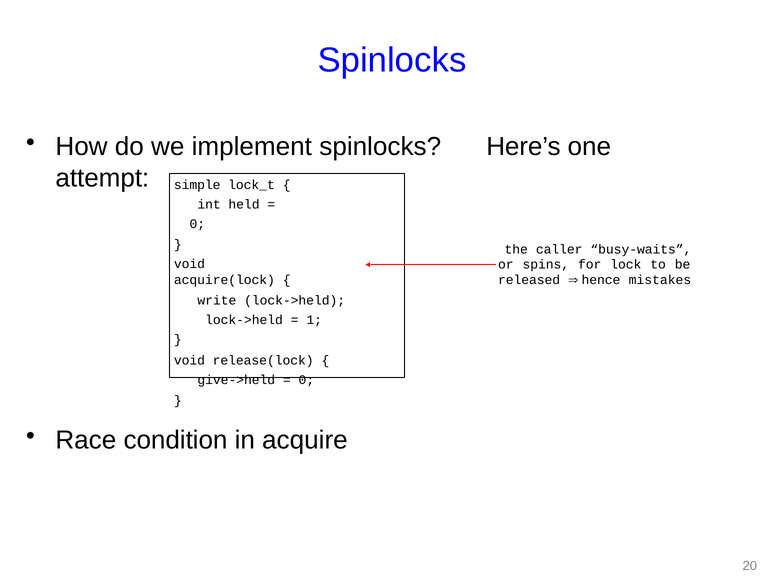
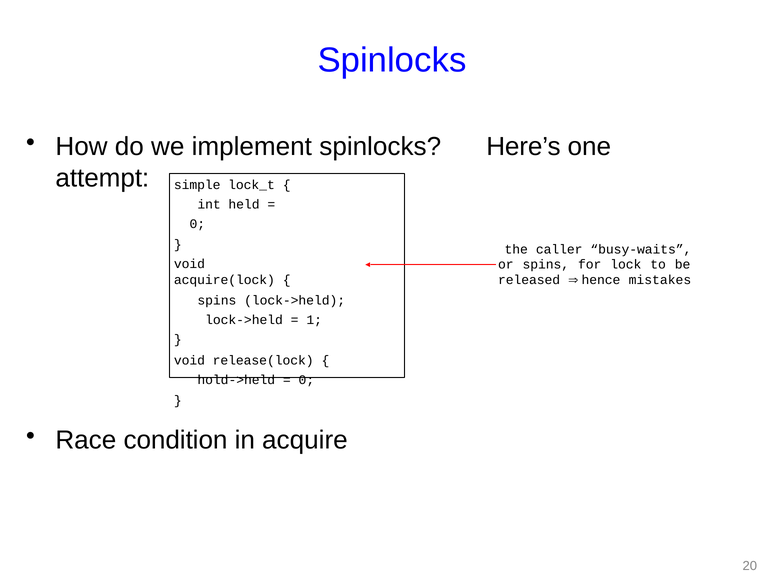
write: write -> spins (217, 301)
give->held: give->held -> hold->held (236, 380)
